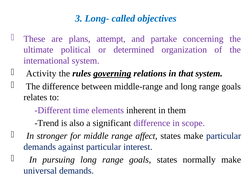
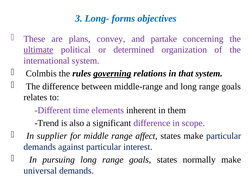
called: called -> forms (123, 19)
attempt: attempt -> convey (111, 39)
ultimate underline: none -> present (38, 50)
Activity: Activity -> Colmbis (41, 74)
stronger: stronger -> supplier (52, 136)
